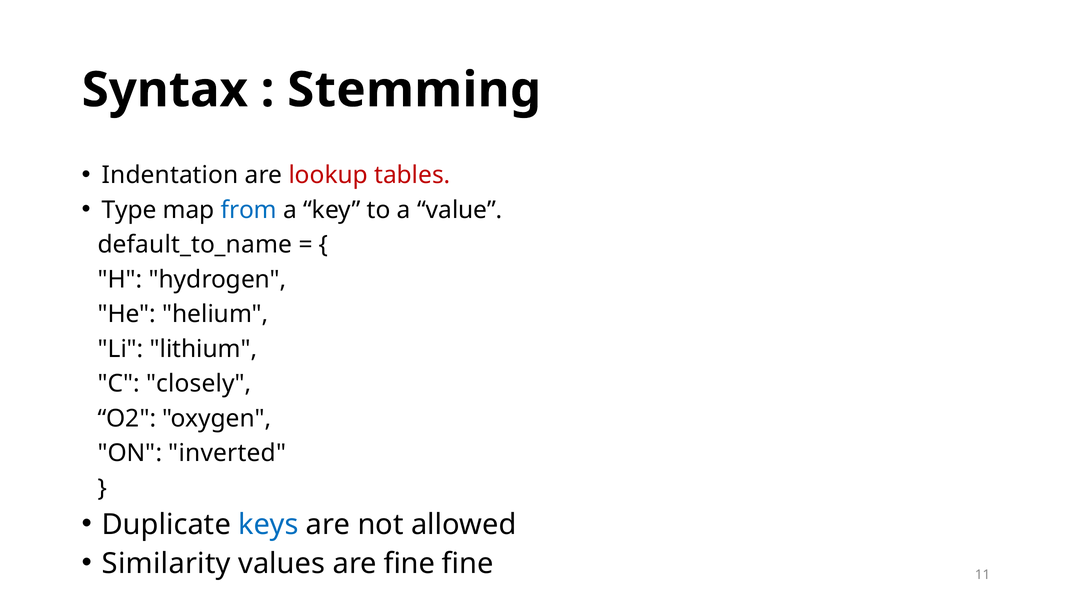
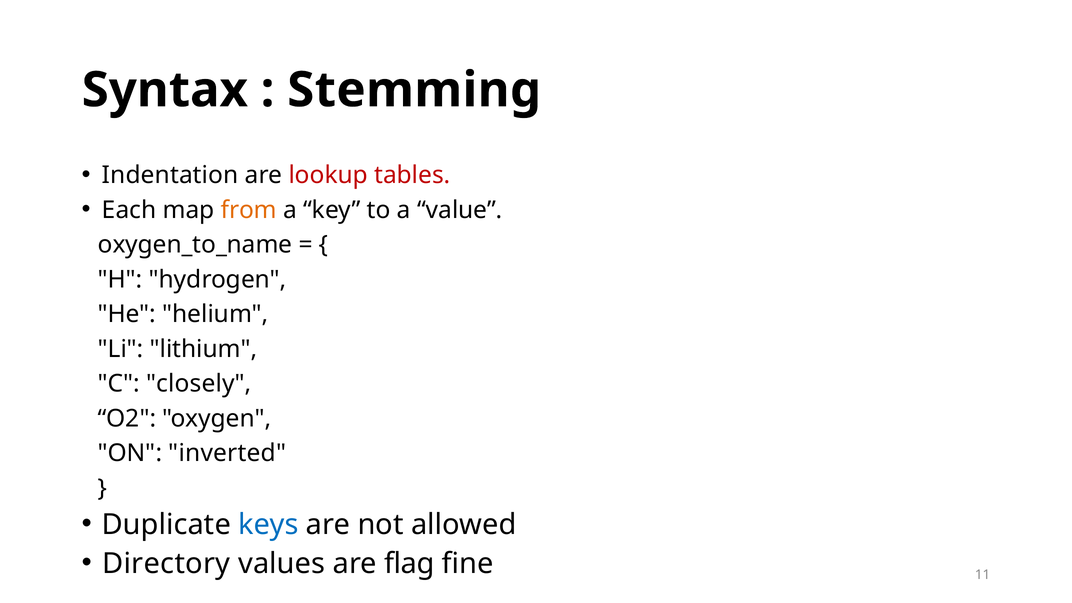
Type: Type -> Each (129, 210)
from colour: blue -> orange (249, 210)
default_to_name: default_to_name -> oxygen_to_name (195, 245)
Similarity: Similarity -> Directory (166, 564)
are fine: fine -> flag (409, 564)
